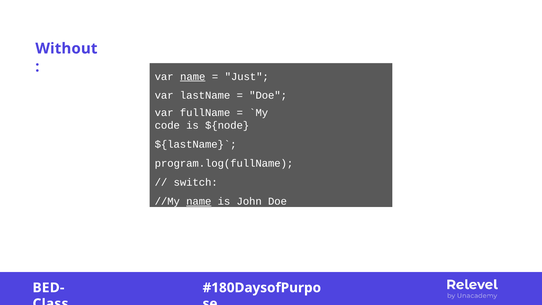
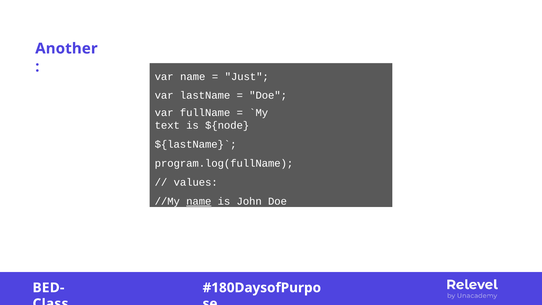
Without: Without -> Another (66, 49)
name underline: present -> none (193, 76)
code: code -> text (167, 125)
switch: switch -> values (196, 182)
